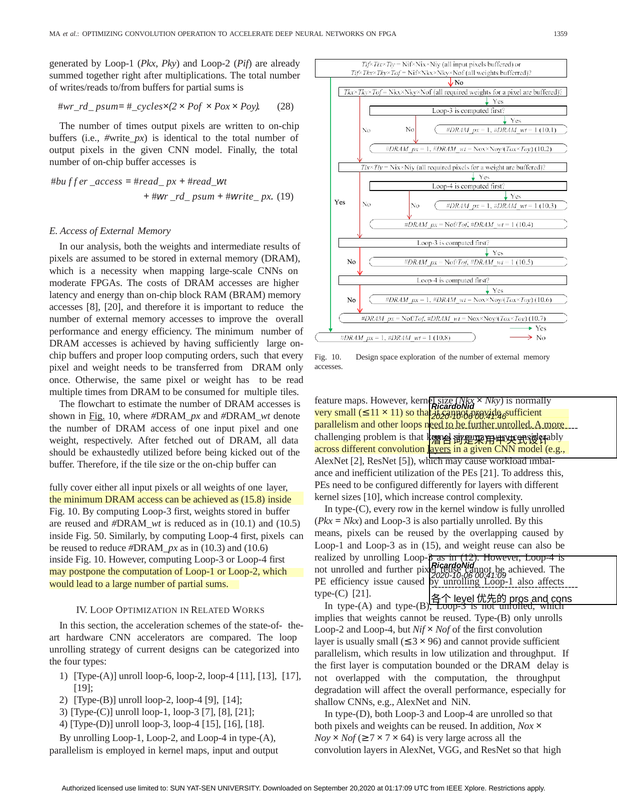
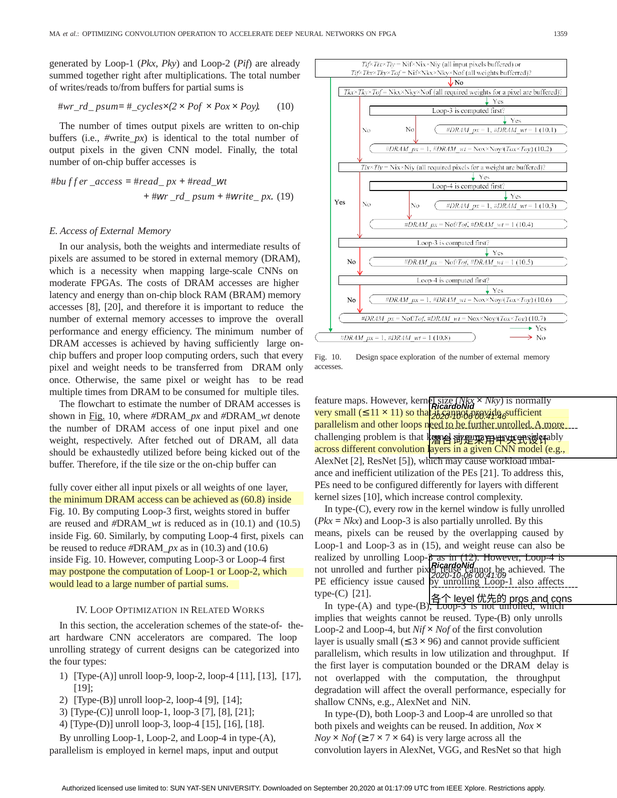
Poy 28: 28 -> 10 (286, 107)
layers underline: present -> none (439, 449)
15.8: 15.8 -> 60.8 (253, 500)
50: 50 -> 60 (100, 536)
loop-6: loop-6 -> loop-9 (160, 676)
